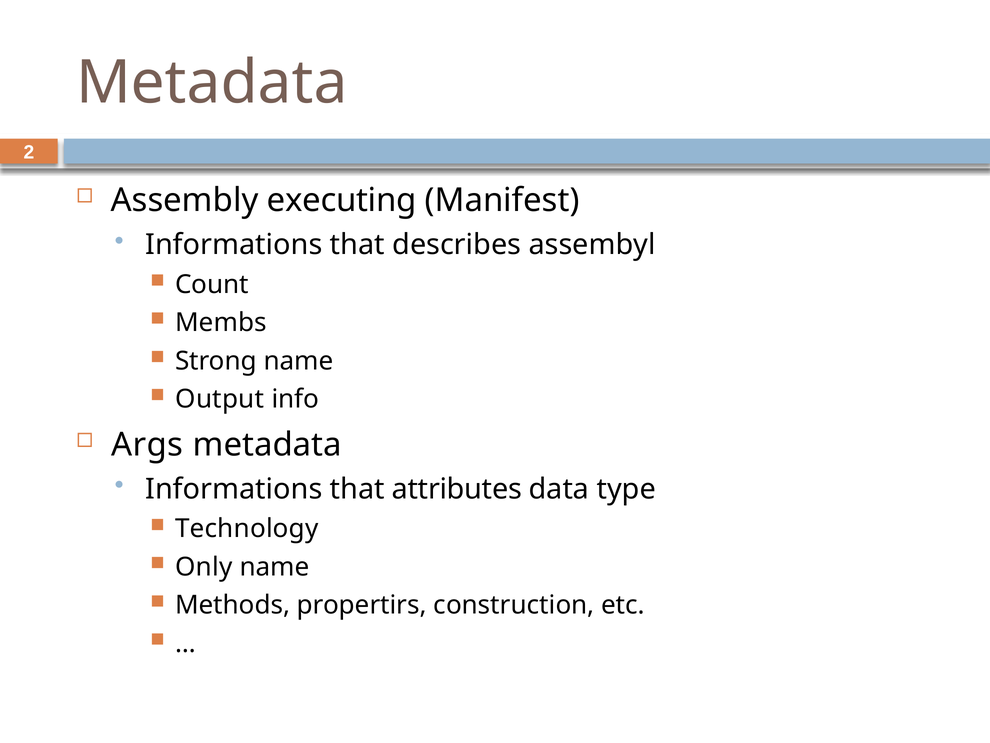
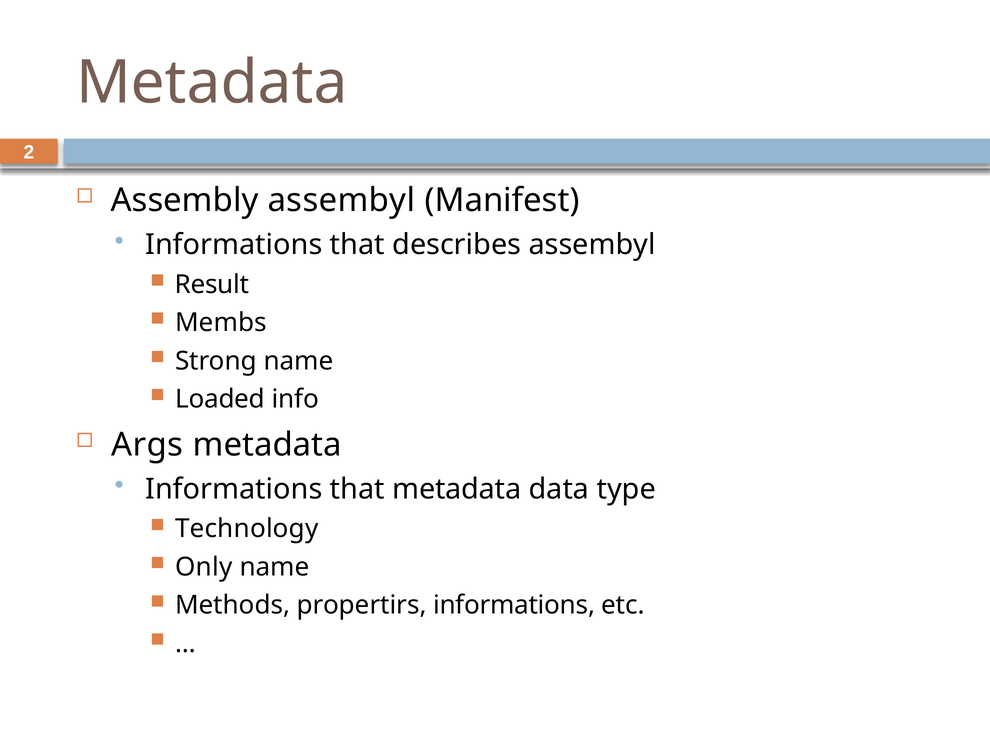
Assembly executing: executing -> assembyl (341, 200)
Count: Count -> Result (212, 284)
Output: Output -> Loaded (220, 399)
that attributes: attributes -> metadata (457, 489)
propertirs construction: construction -> informations (514, 605)
